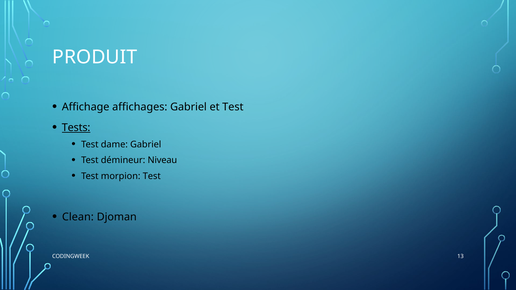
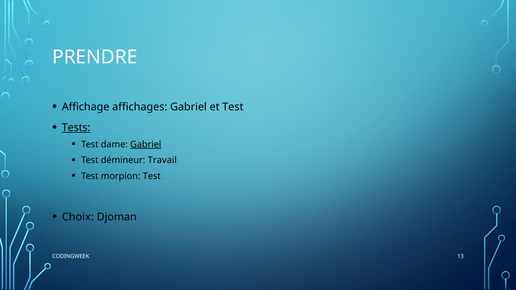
PRODUIT: PRODUIT -> PRENDRE (95, 57)
Gabriel underline: none -> present (146, 144)
Niveau: Niveau -> Travail (162, 160)
Clean: Clean -> Choix (78, 217)
